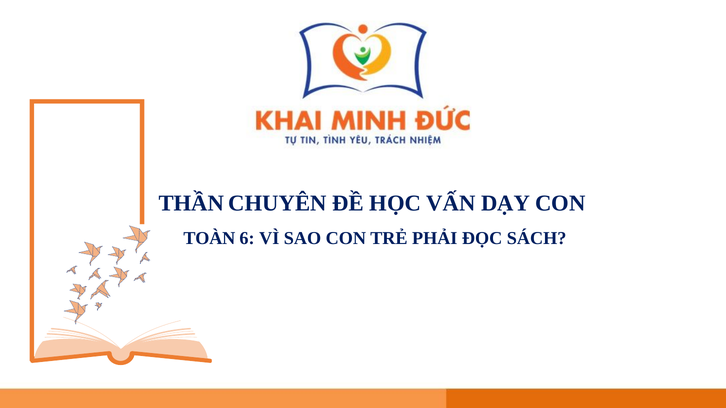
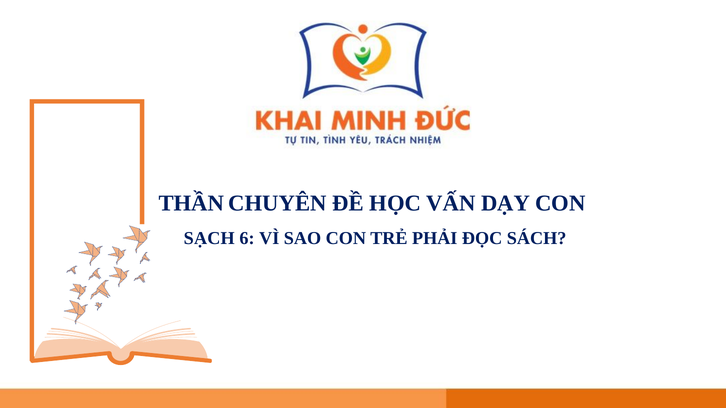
TOÀN: TOÀN -> SẠCH (209, 238)
